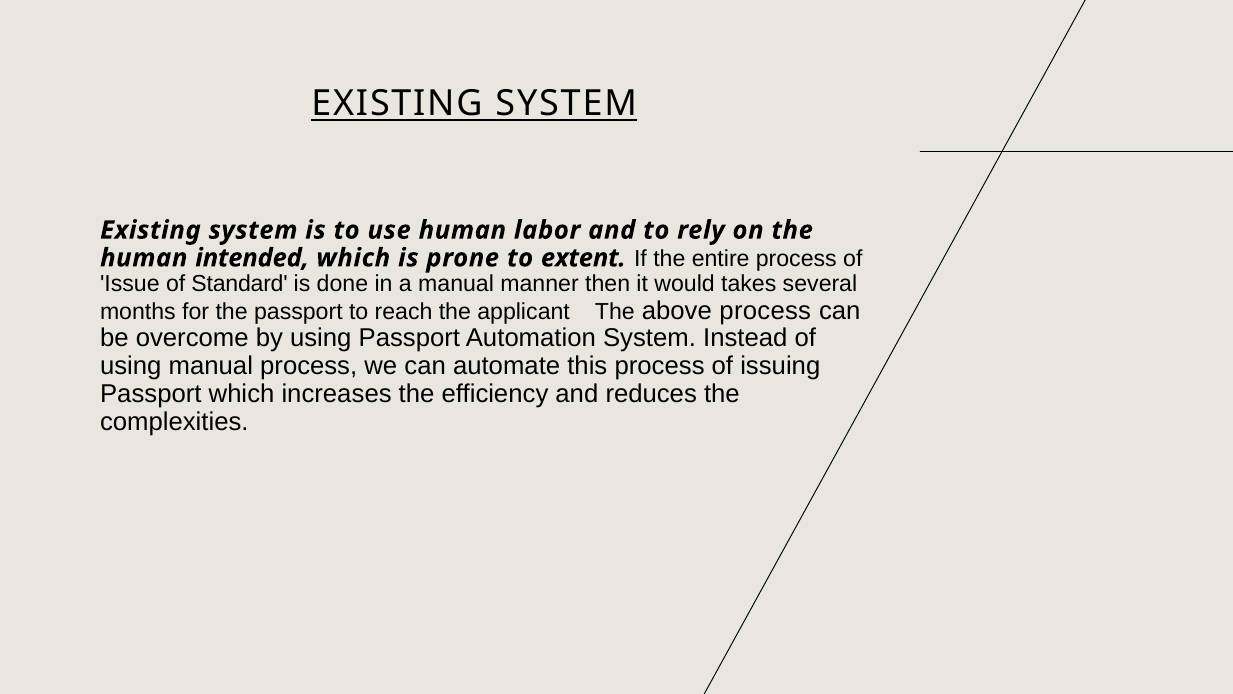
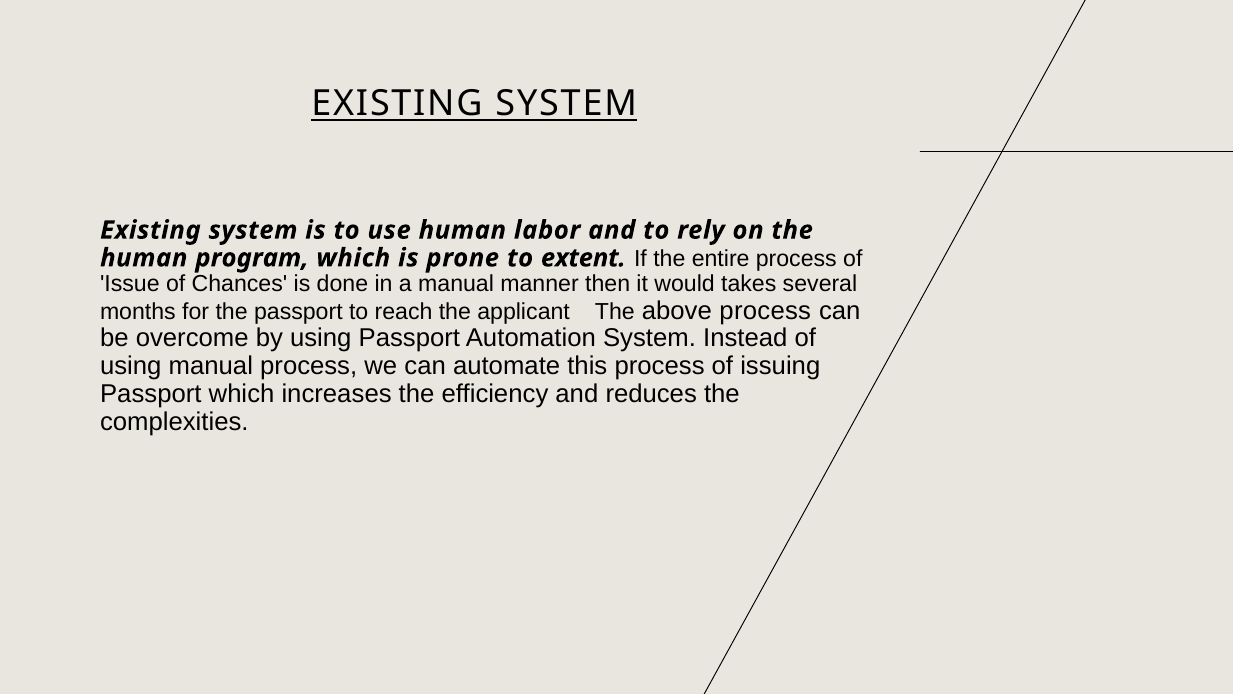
intended: intended -> program (252, 258)
Standard: Standard -> Chances (239, 284)
